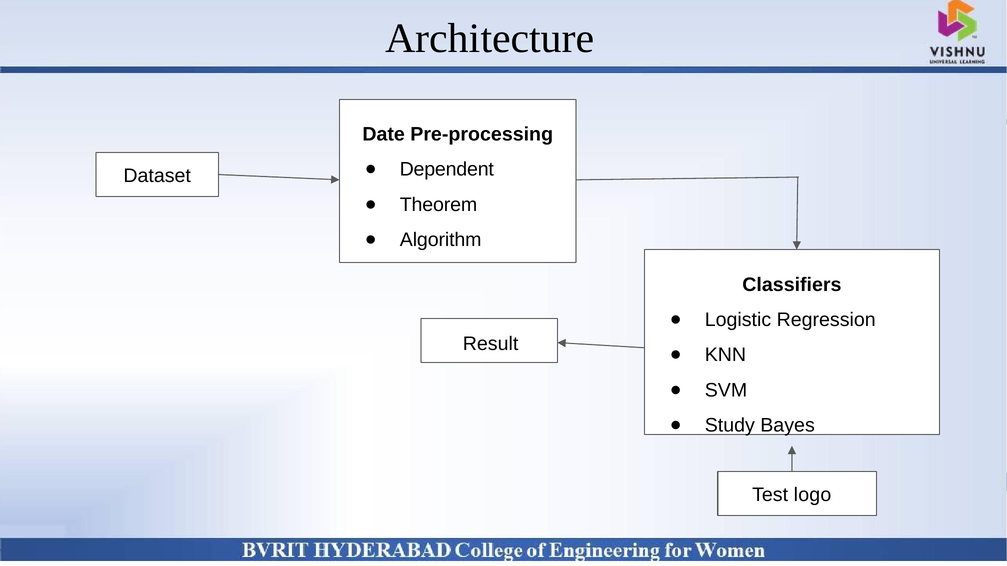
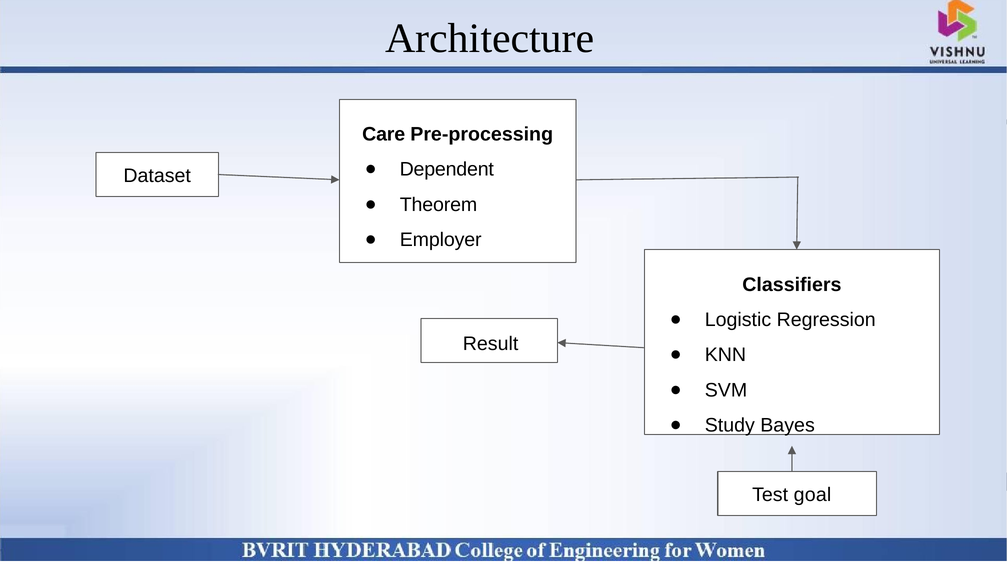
Date: Date -> Care (384, 134)
Algorithm: Algorithm -> Employer (441, 240)
logo: logo -> goal (813, 495)
